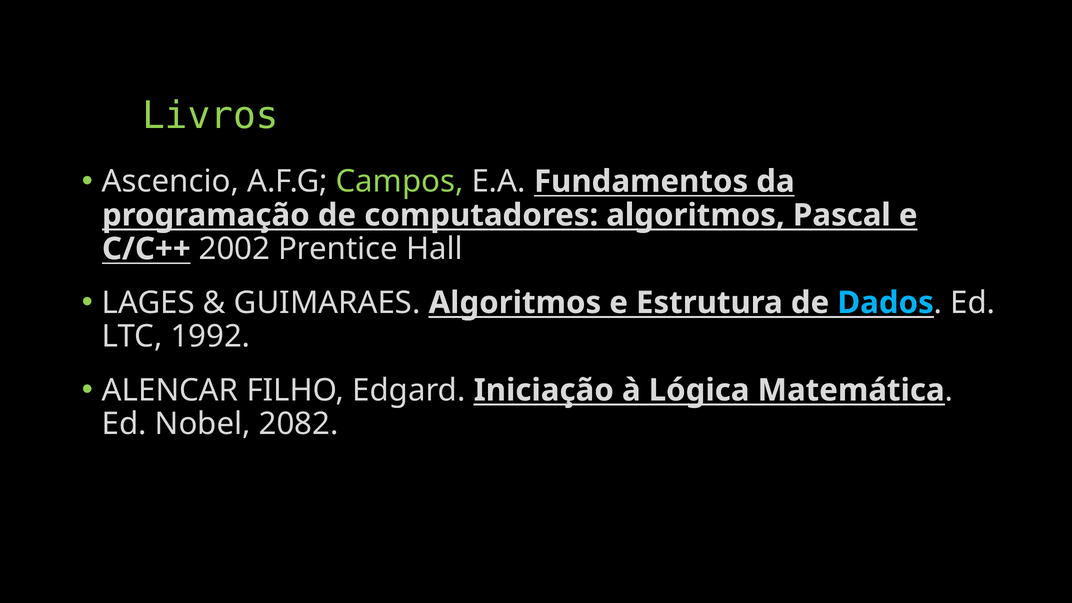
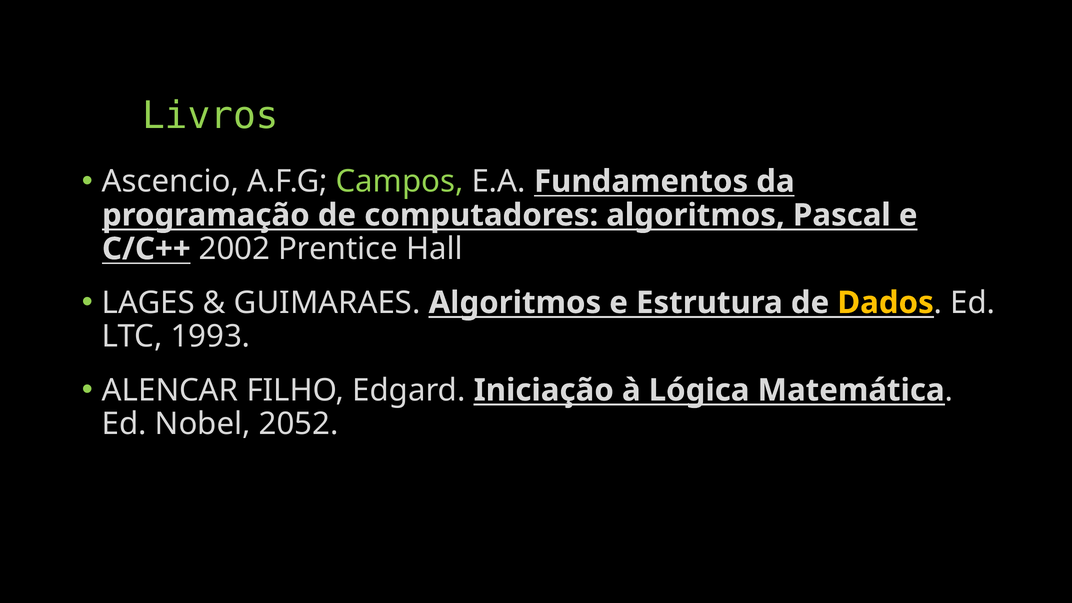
Dados colour: light blue -> yellow (886, 303)
1992: 1992 -> 1993 (210, 336)
2082: 2082 -> 2052 (299, 424)
